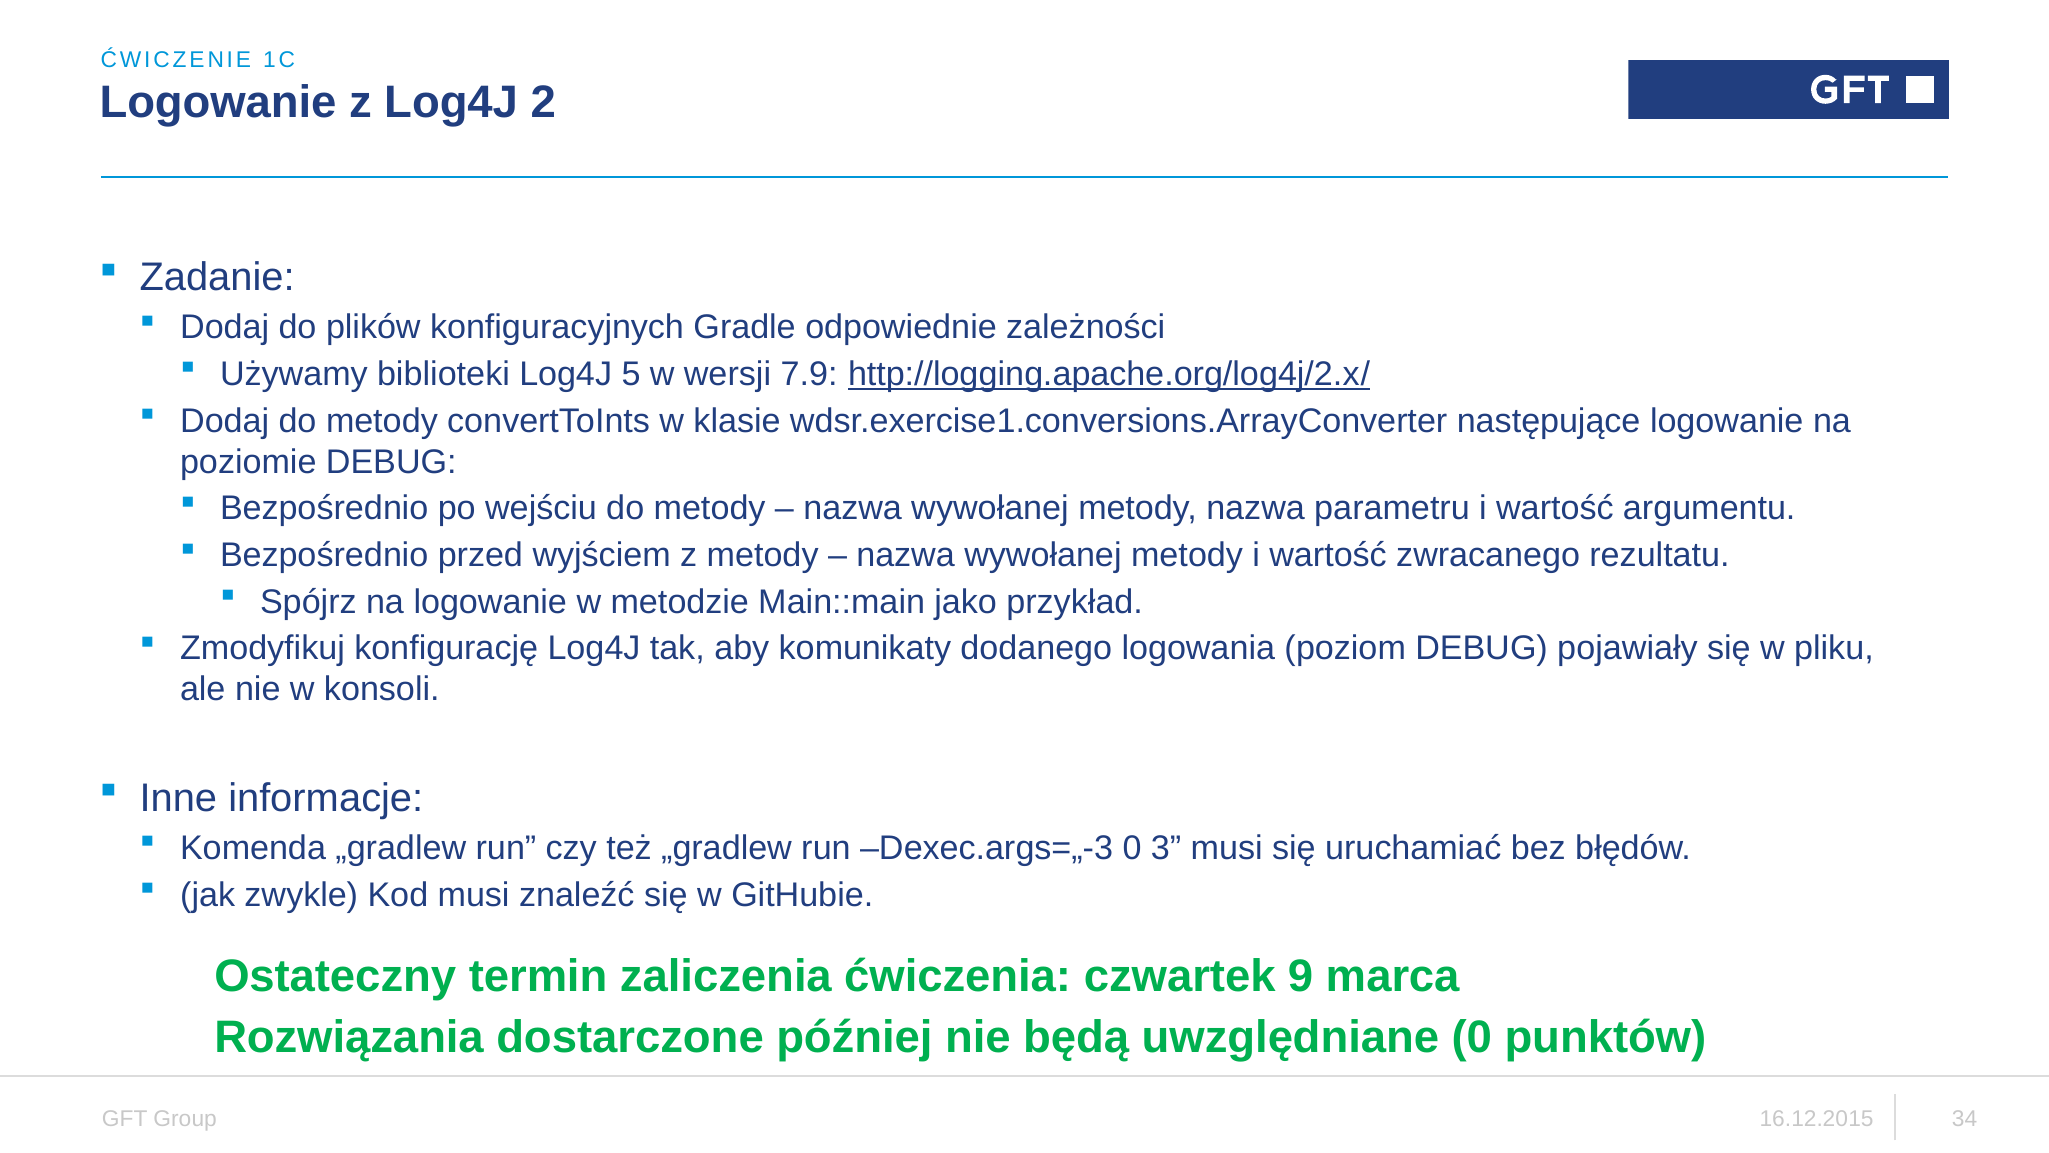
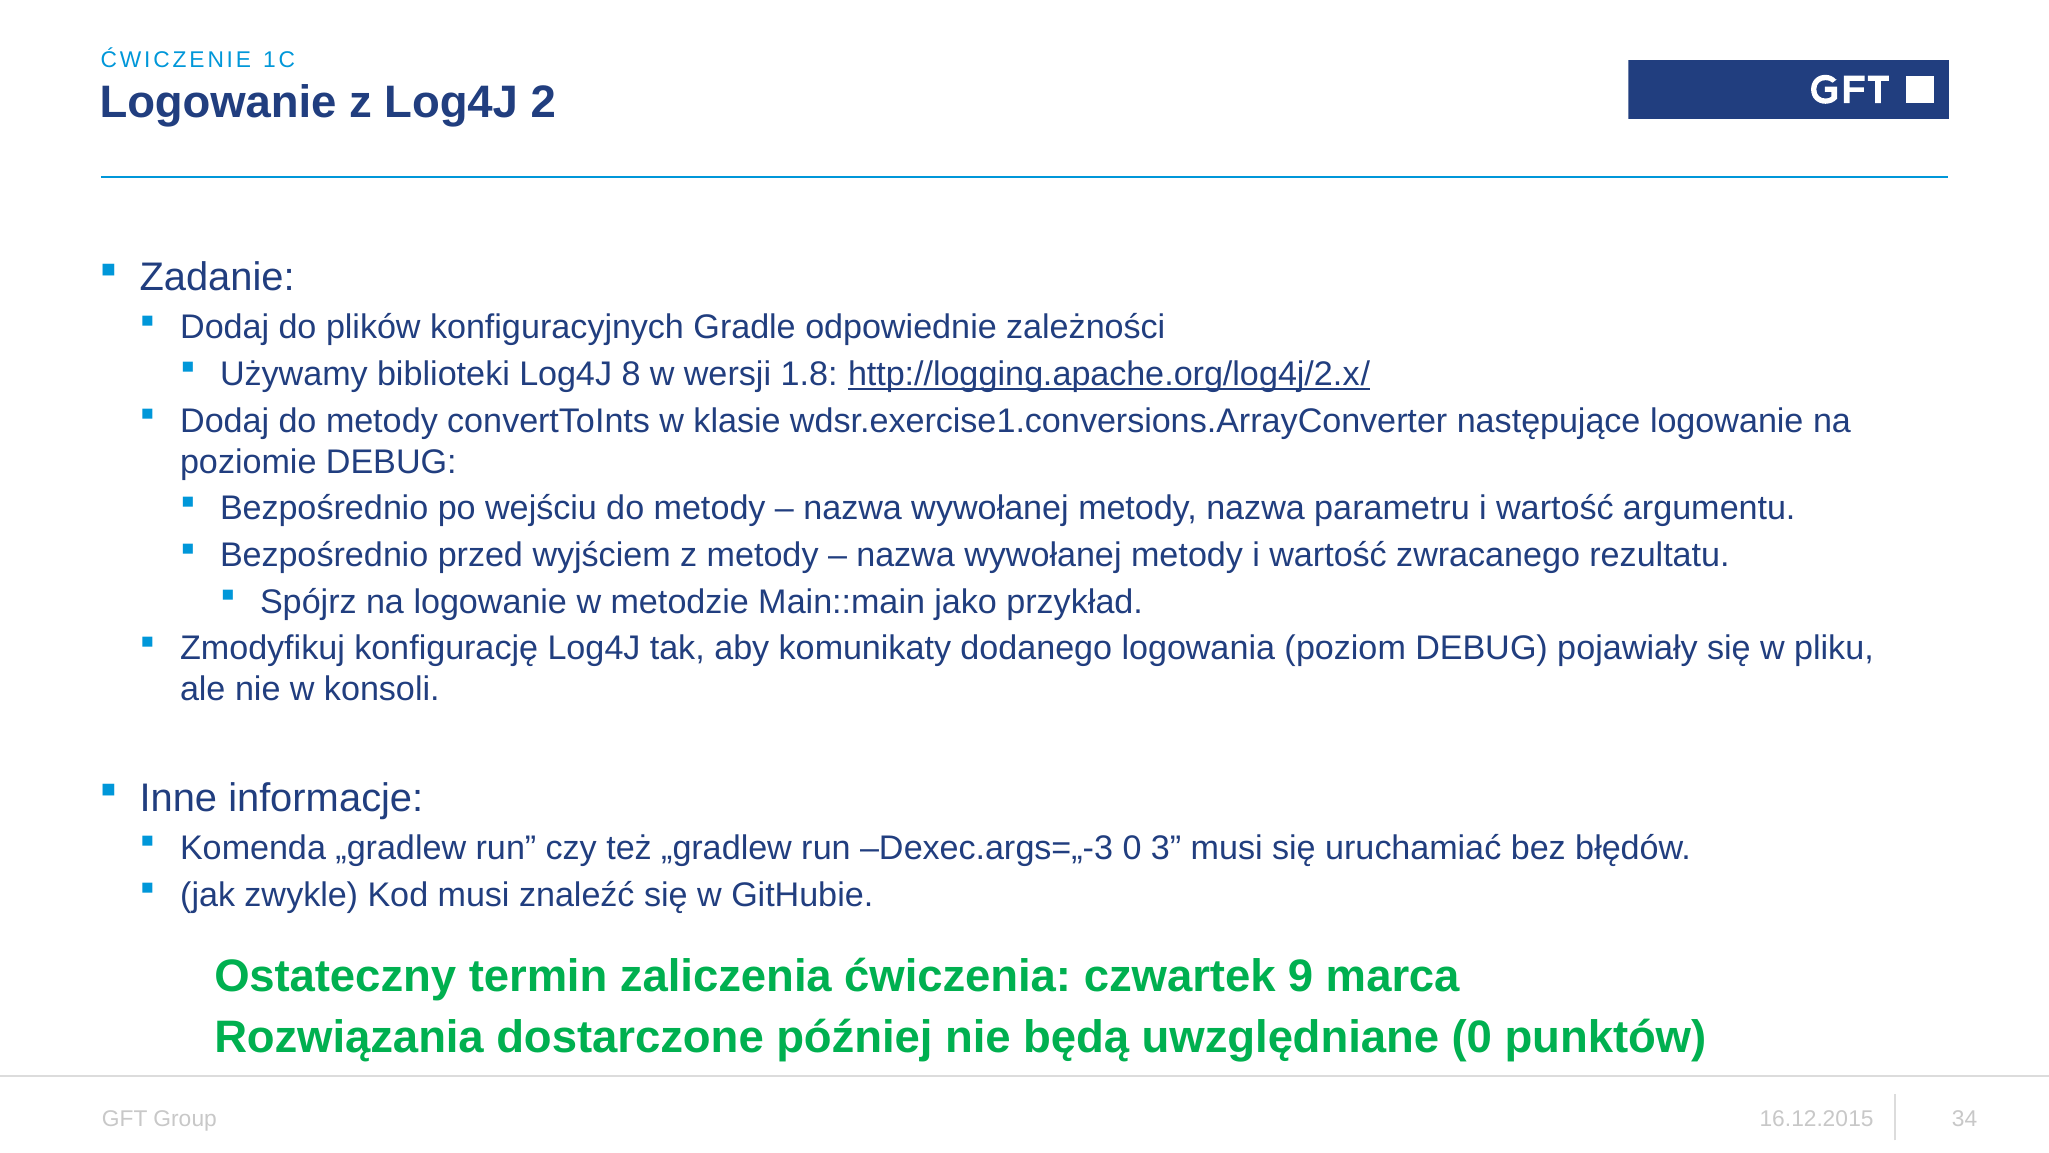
5: 5 -> 8 (631, 374)
7.9: 7.9 -> 1.8 (809, 374)
